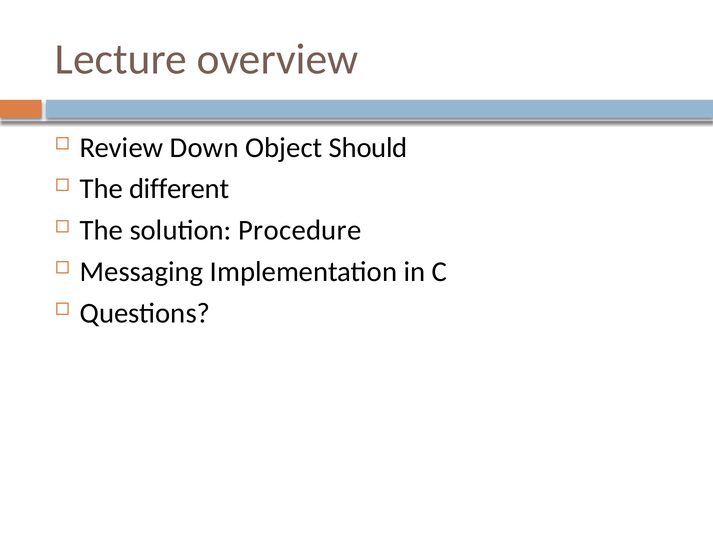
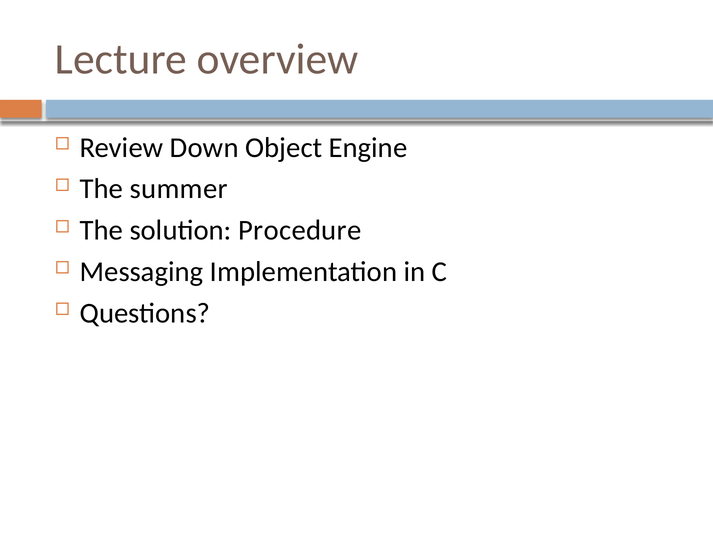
Should: Should -> Engine (368, 148)
different: different -> summer (179, 189)
